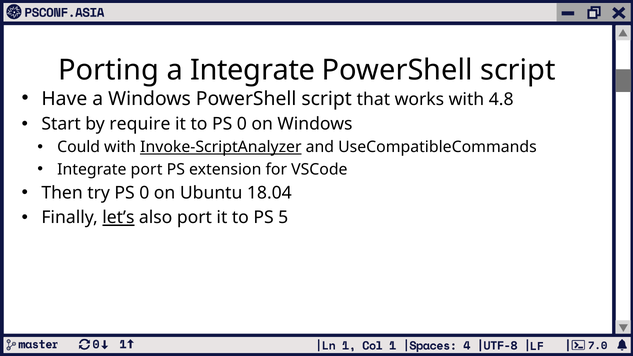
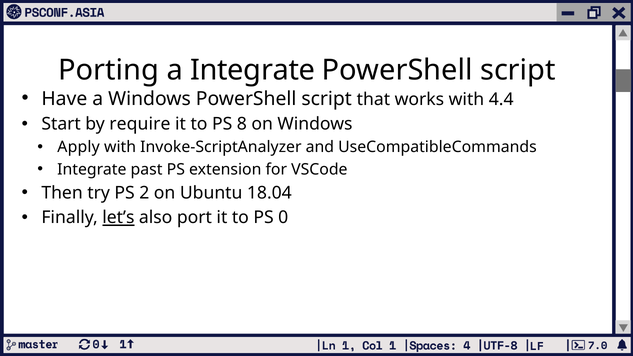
4.8: 4.8 -> 4.4 (501, 99)
to PS 0: 0 -> 8 (242, 124)
Could: Could -> Apply (79, 147)
Invoke-ScriptAnalyzer underline: present -> none (221, 147)
Integrate port: port -> past (147, 169)
try PS 0: 0 -> 2 (144, 193)
5: 5 -> 0 (283, 218)
